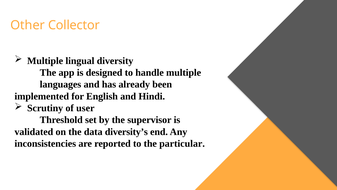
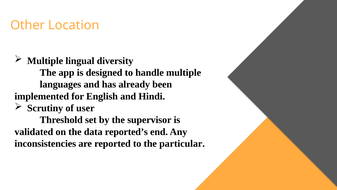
Collector: Collector -> Location (74, 25)
diversity’s: diversity’s -> reported’s (126, 131)
